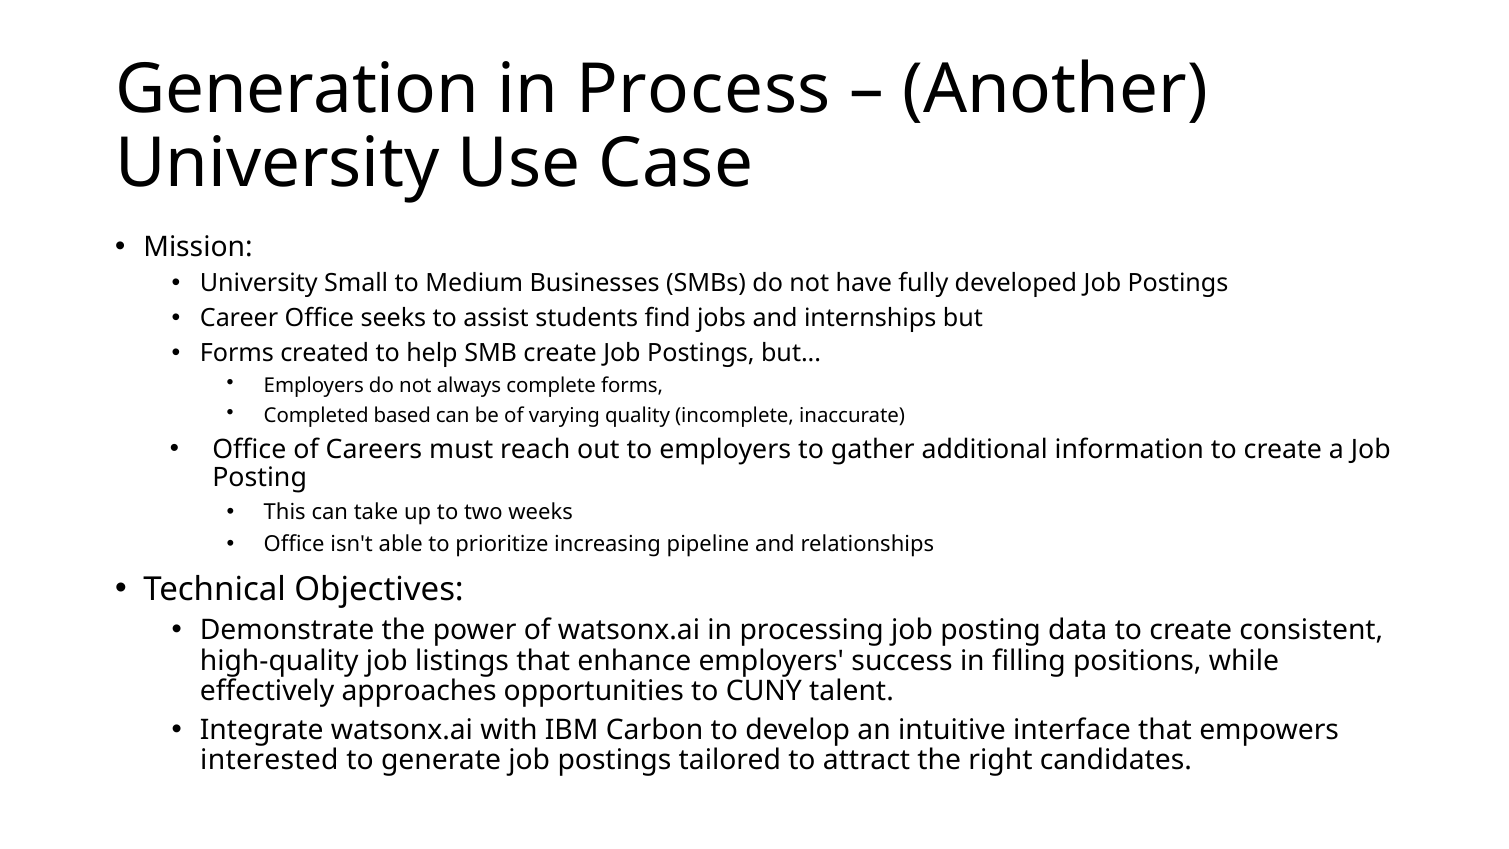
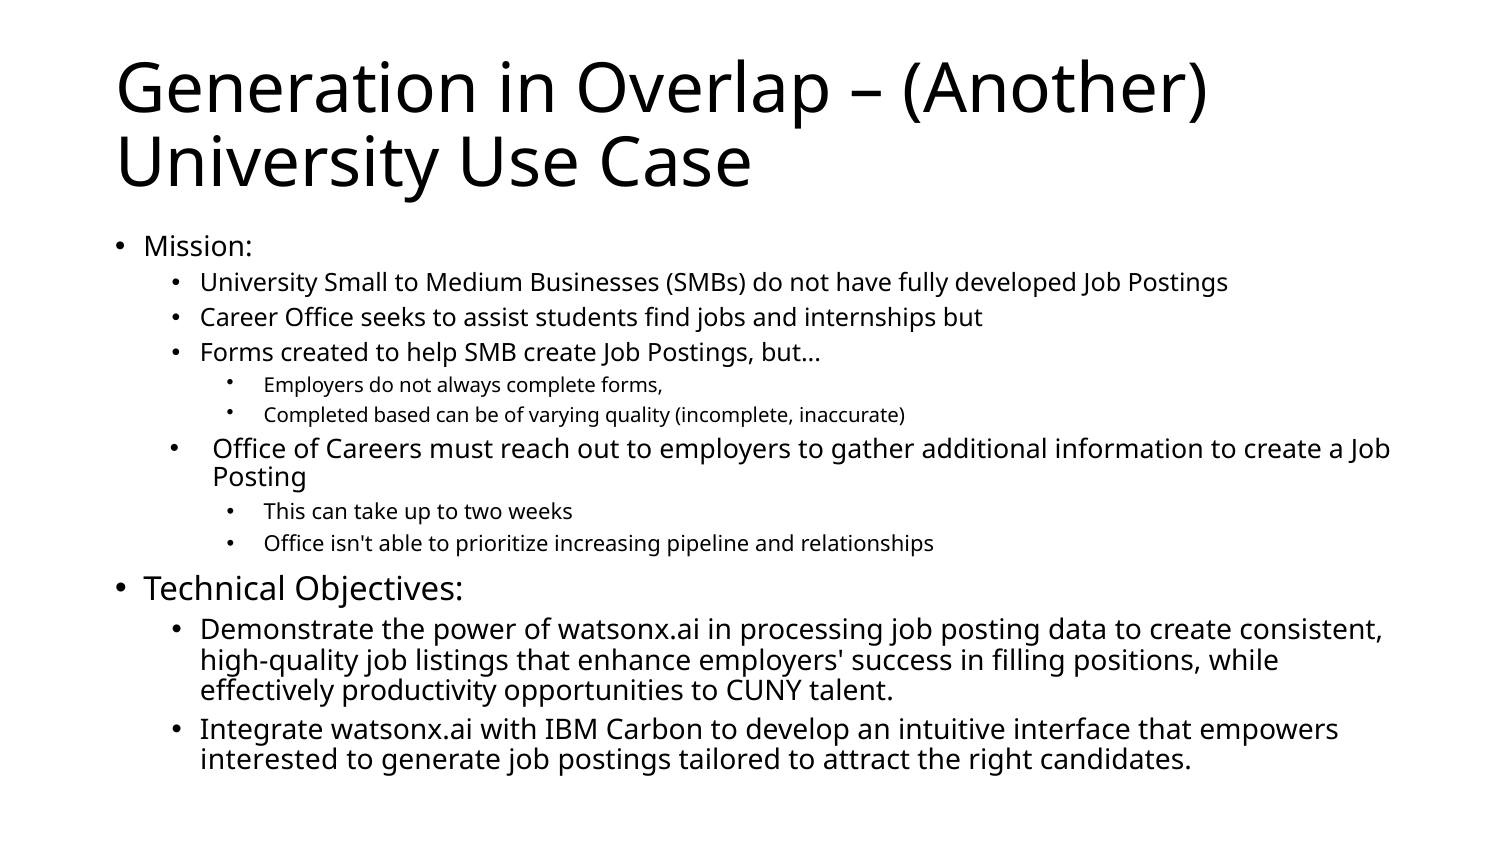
Process: Process -> Overlap (704, 89)
approaches: approaches -> productivity (419, 691)
